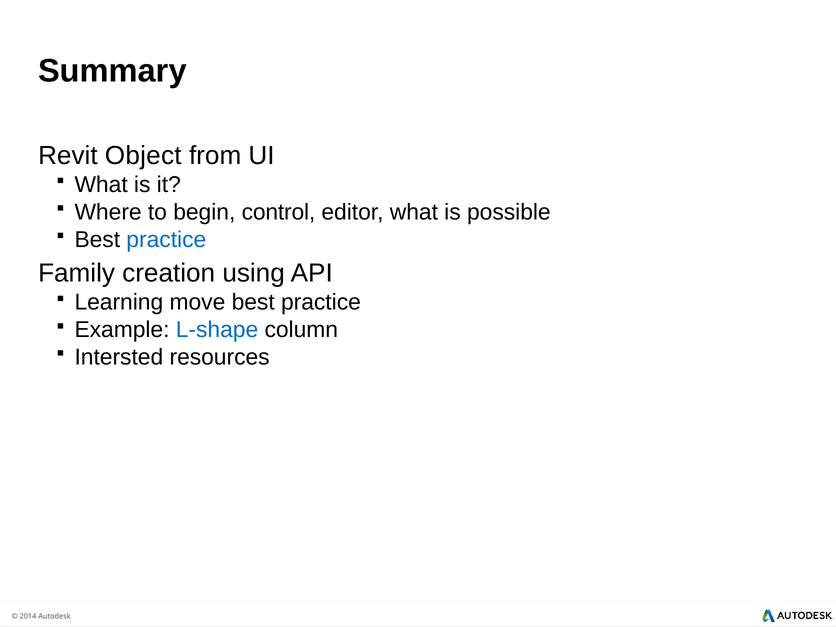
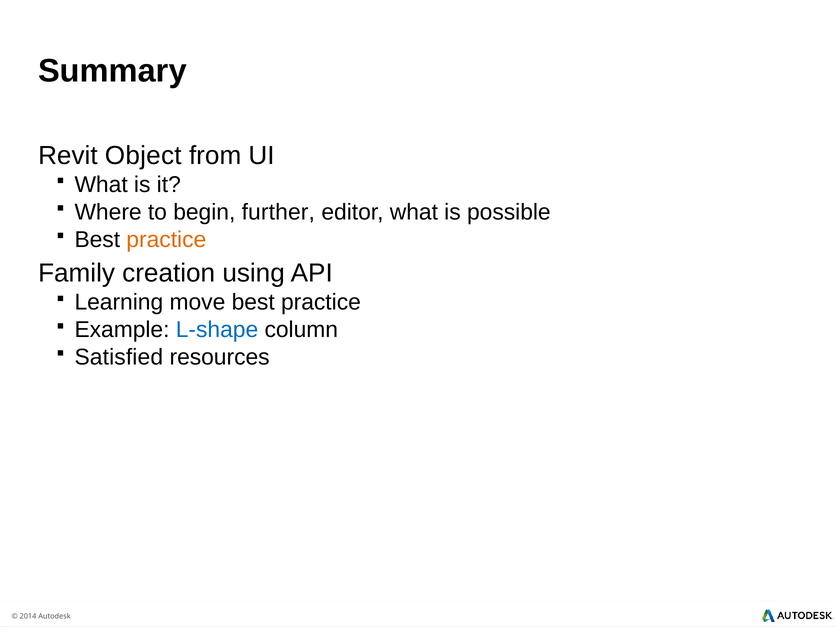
control: control -> further (278, 212)
practice colour: blue -> orange (166, 239)
Intersted: Intersted -> Satisfied (119, 357)
